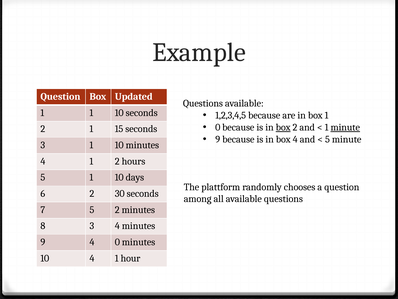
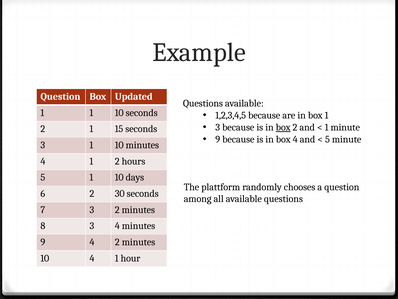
0: 0 -> 3 (218, 127)
minute underline: present -> none (345, 127)
7 5: 5 -> 3 (92, 209)
4 0: 0 -> 2 (117, 242)
